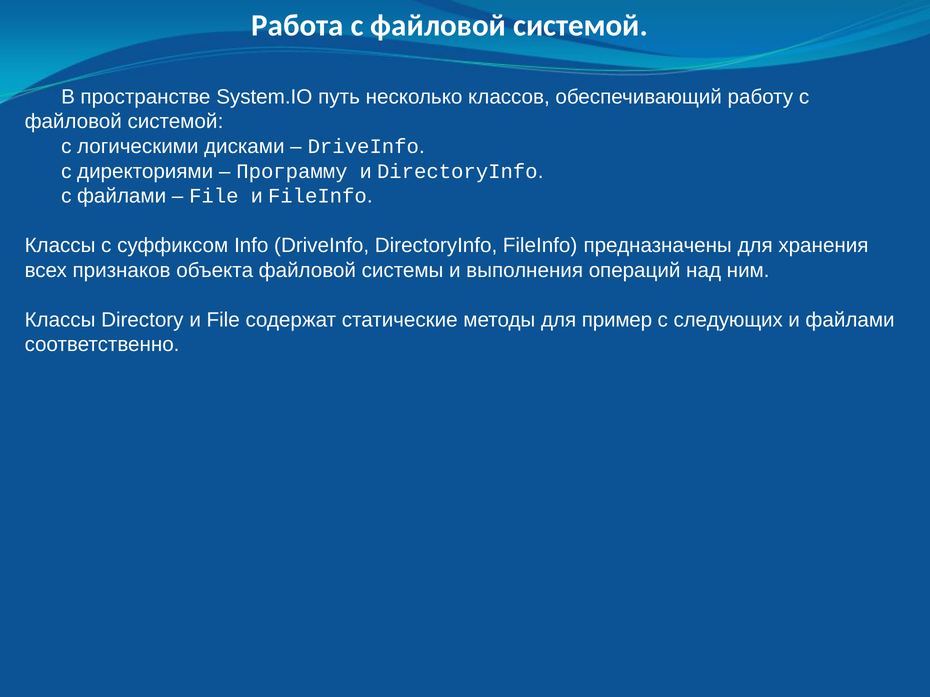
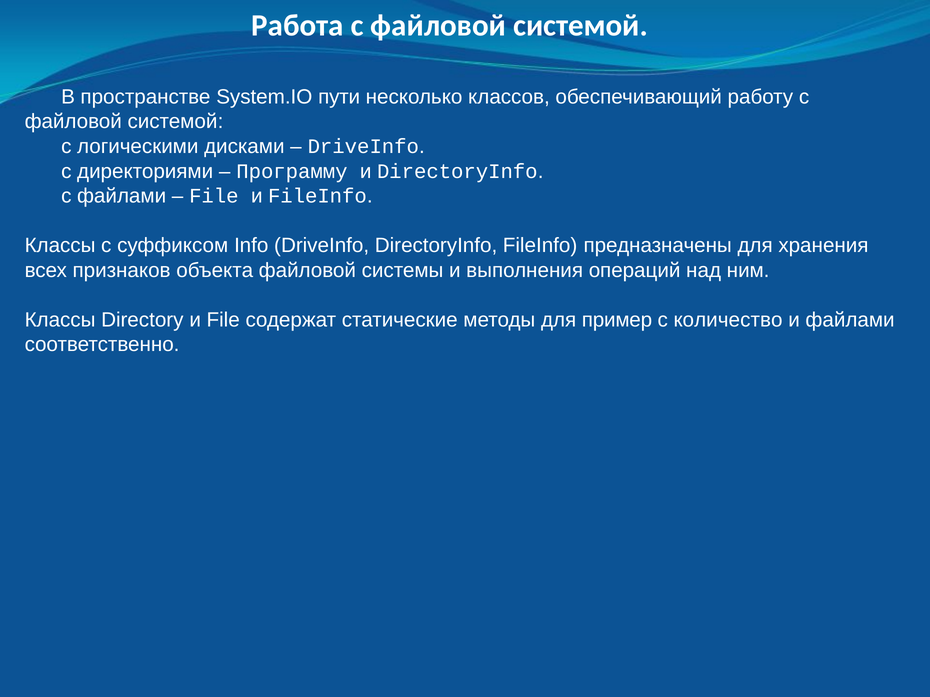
путь: путь -> пути (339, 97)
следующих: следующих -> количество (728, 320)
